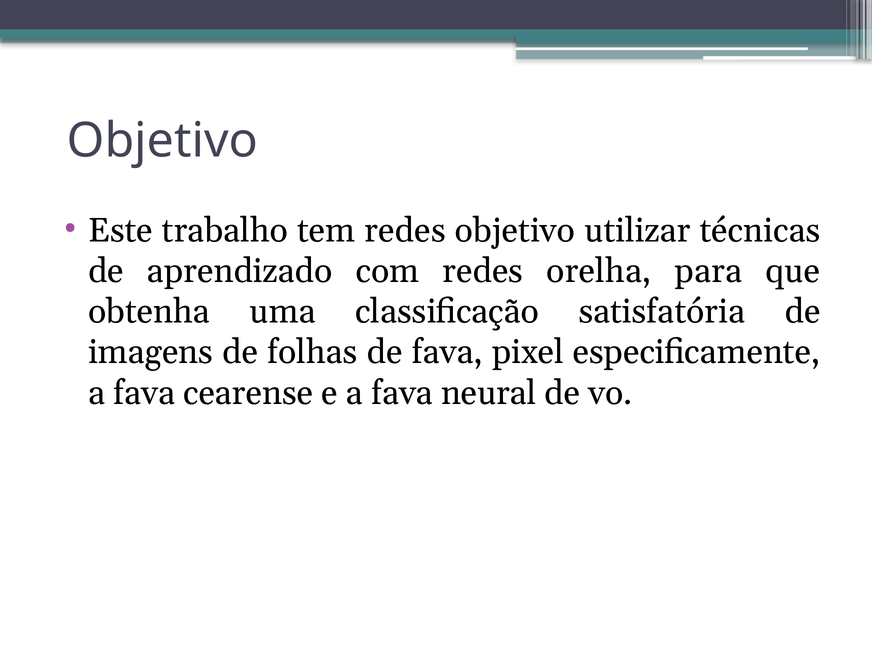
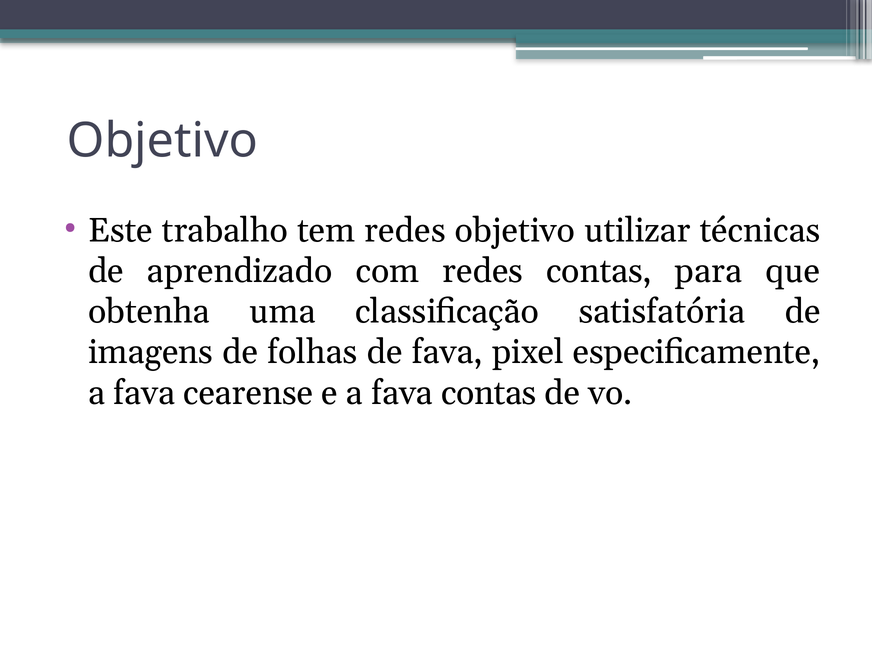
redes orelha: orelha -> contas (599, 271)
fava neural: neural -> contas (489, 393)
